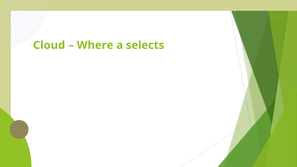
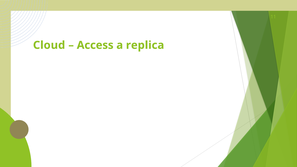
Where: Where -> Access (95, 45)
selects: selects -> replica (145, 45)
